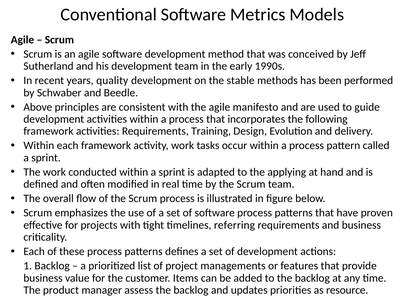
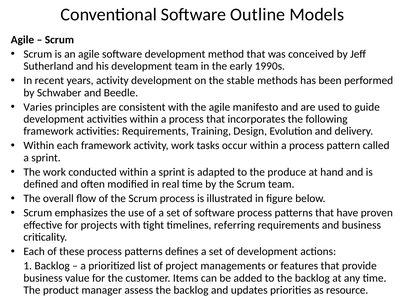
Metrics: Metrics -> Outline (258, 15)
years quality: quality -> activity (112, 81)
Above: Above -> Varies (38, 107)
applying: applying -> produce (287, 173)
